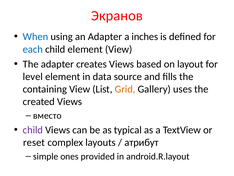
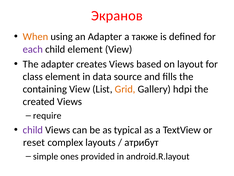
When colour: blue -> orange (35, 37)
inches: inches -> также (145, 37)
each colour: blue -> purple (33, 49)
level: level -> class (33, 76)
uses: uses -> hdpi (183, 89)
вместо: вместо -> require (47, 115)
